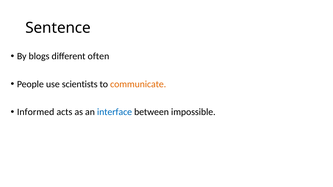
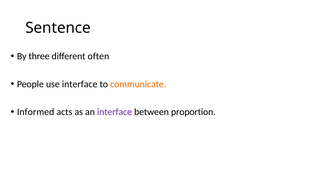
blogs: blogs -> three (39, 56)
use scientists: scientists -> interface (80, 84)
interface colour: blue -> purple (115, 112)
impossible: impossible -> proportion (193, 112)
